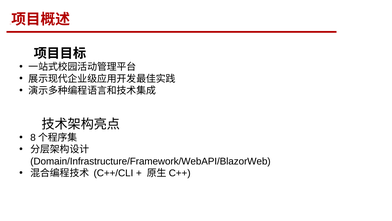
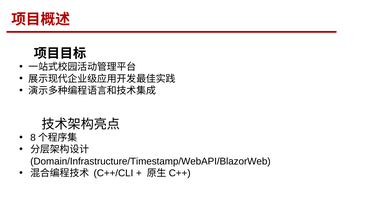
Domain/Infrastructure/Framework/WebAPI/BlazorWeb: Domain/Infrastructure/Framework/WebAPI/BlazorWeb -> Domain/Infrastructure/Timestamp/WebAPI/BlazorWeb (150, 161)
